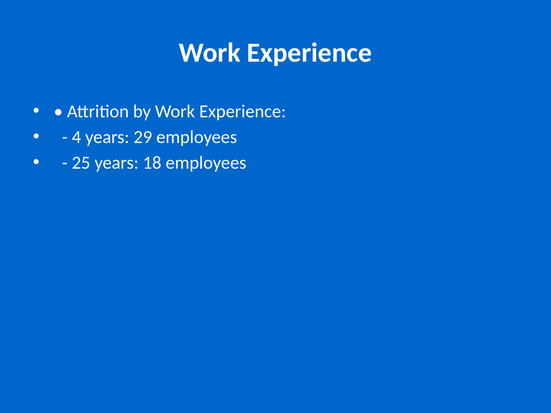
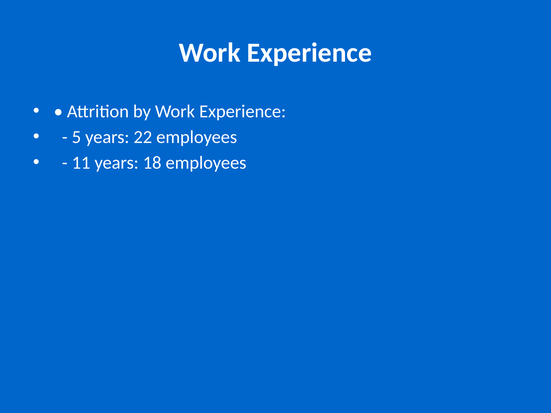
4: 4 -> 5 (76, 137)
29: 29 -> 22 (143, 137)
25: 25 -> 11 (81, 163)
